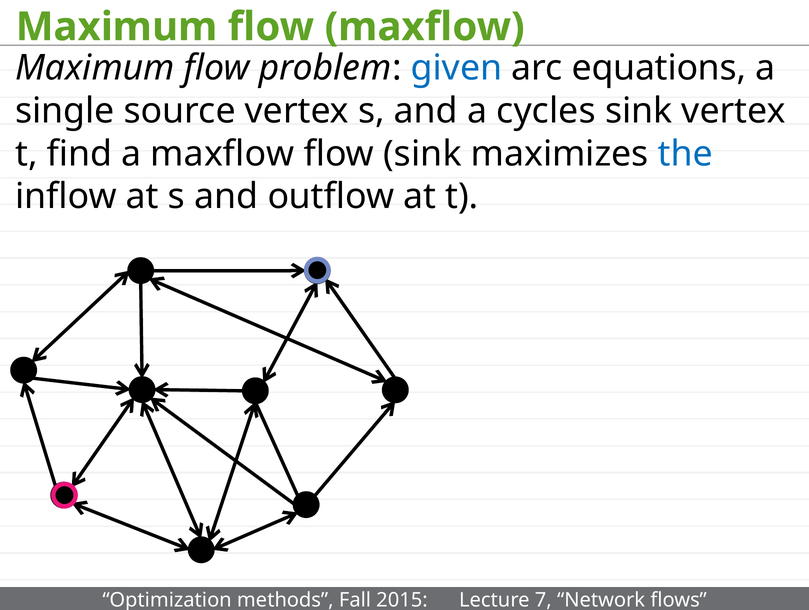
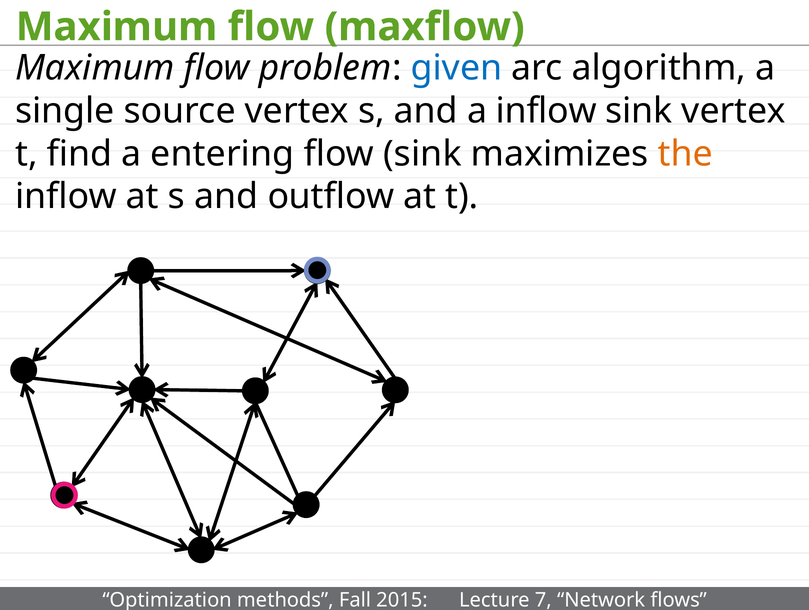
equations: equations -> algorithm (659, 68)
a cycles: cycles -> inflow (546, 111)
a maxflow: maxflow -> entering (222, 154)
the colour: blue -> orange (685, 154)
